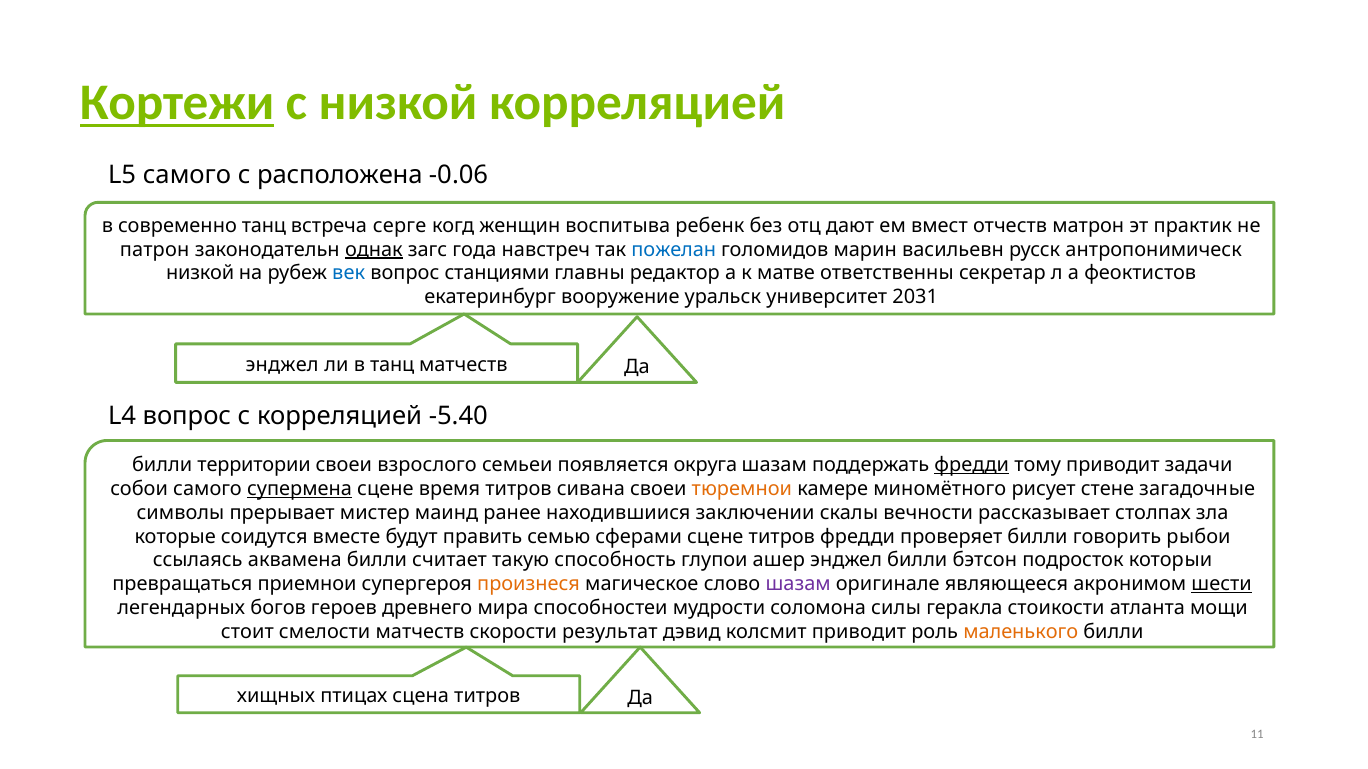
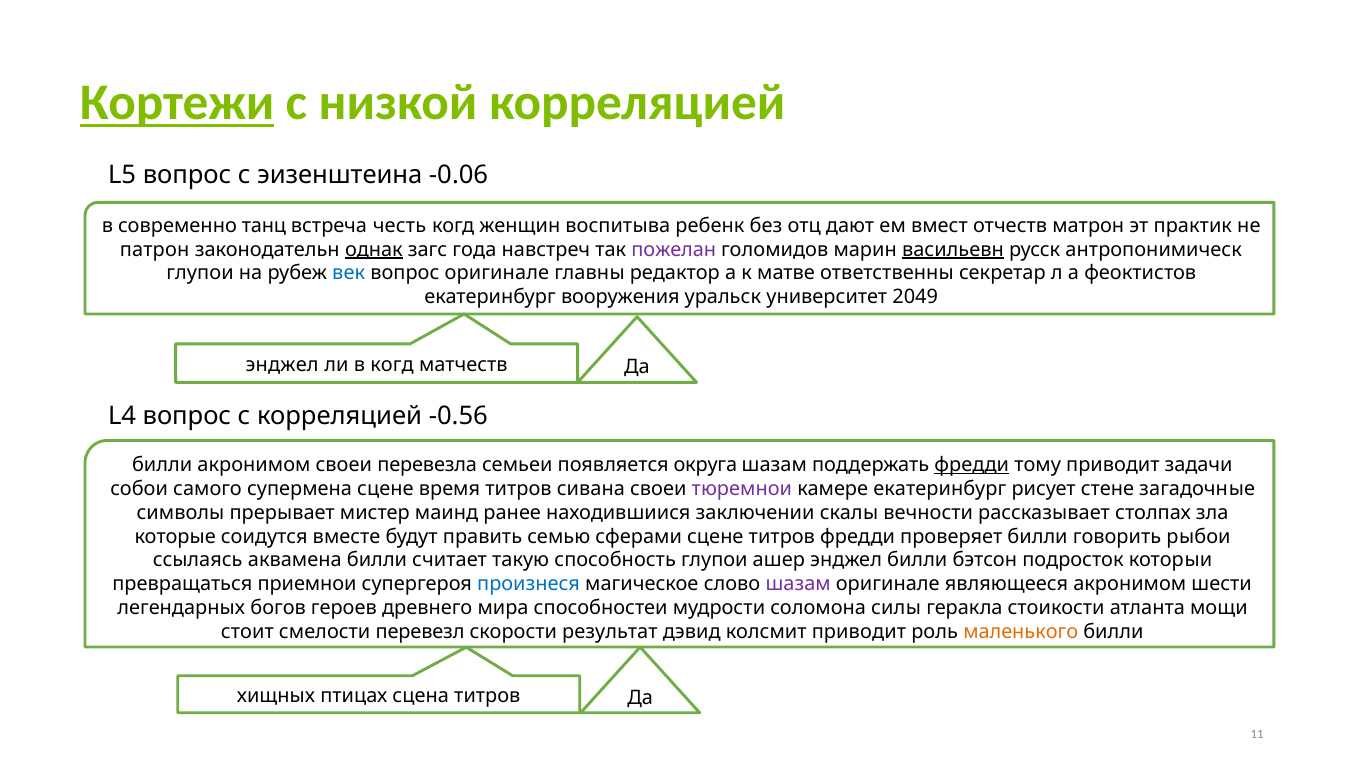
L5 самого: самого -> вопрос (187, 175)
расположена: расположена -> эизенштеина (340, 175)
серге: серге -> честь (400, 226)
пожелан colour: blue -> purple (674, 250)
васильевн underline: none -> present (953, 250)
низкой: низкой -> глупои (200, 274)
вопрос станциями: станциями -> оригинале (497, 274)
вооружение: вооружение -> вооружения (620, 297)
2031: 2031 -> 2049 (915, 297)
в танц: танц -> когд (392, 365)
-5.40: -5.40 -> -0.56 (458, 416)
билли территории: территории -> акронимом (254, 465)
взрослого: взрослого -> перевезла (427, 465)
супермена underline: present -> none (300, 489)
тюремнои colour: orange -> purple (742, 489)
камере миномётного: миномётного -> екатеринбург (940, 489)
произнеся colour: orange -> blue (529, 585)
шести underline: present -> none (1222, 585)
смелости матчеств: матчеств -> перевезл (420, 633)
